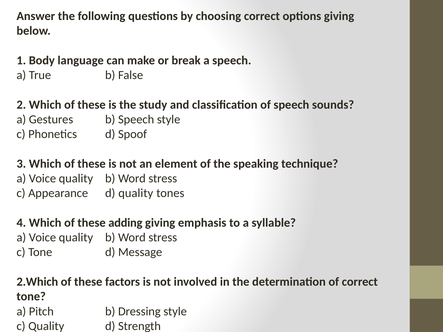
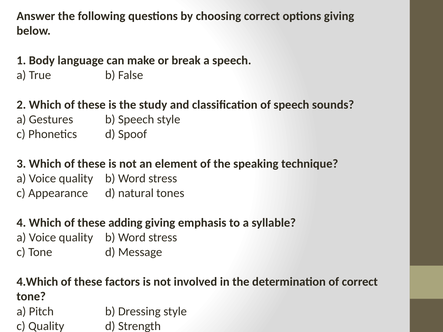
d quality: quality -> natural (136, 193)
2.Which: 2.Which -> 4.Which (37, 282)
